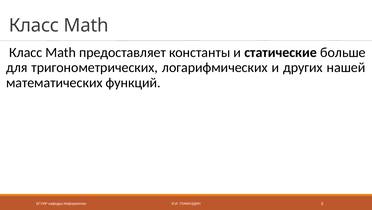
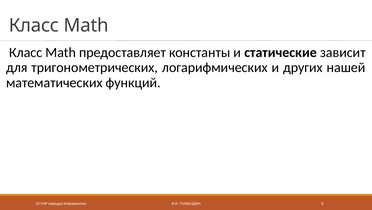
больше: больше -> зависит (343, 52)
